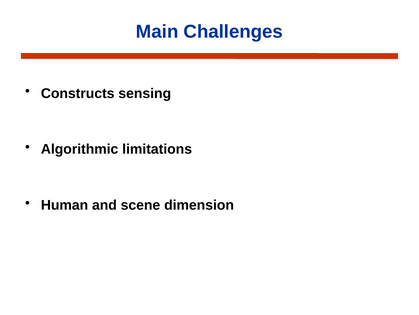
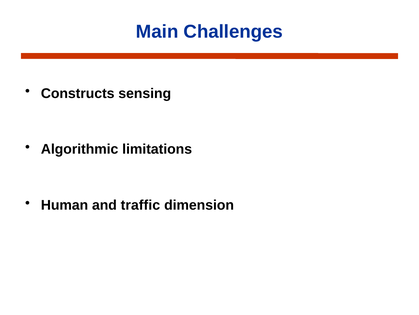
scene: scene -> traffic (140, 205)
